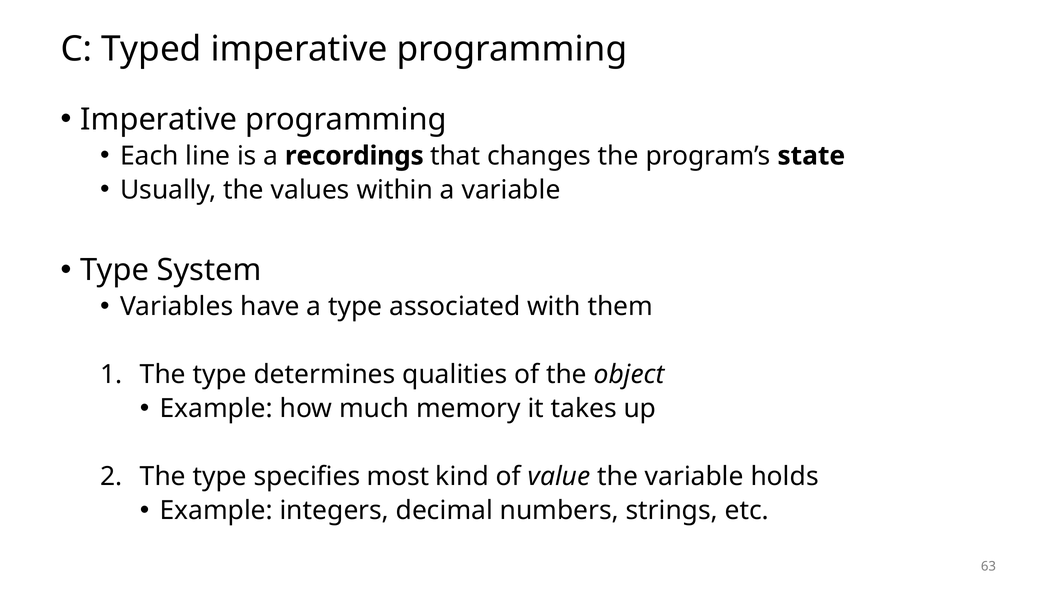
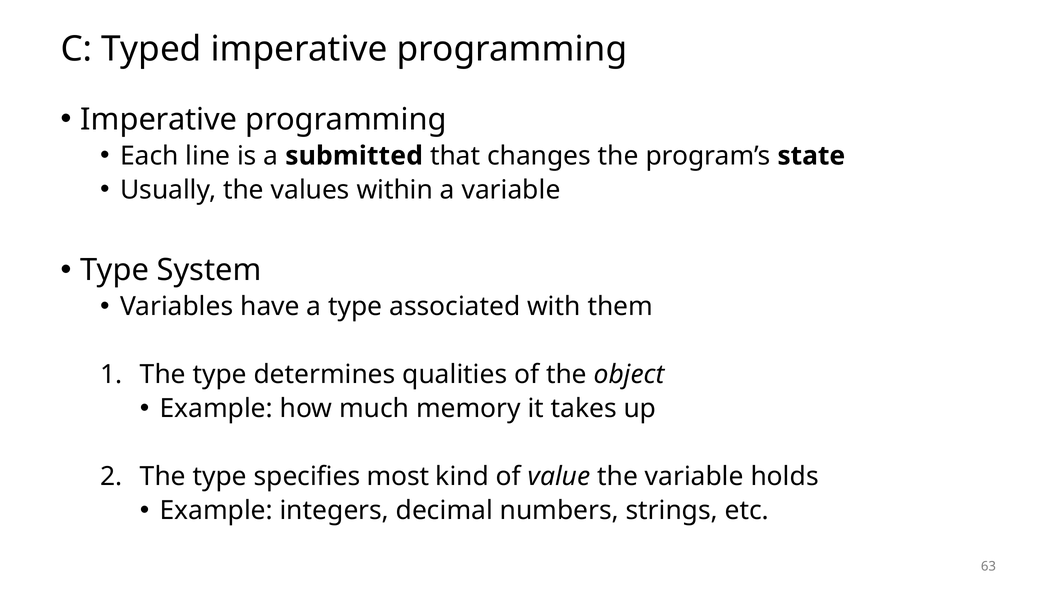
recordings: recordings -> submitted (354, 156)
